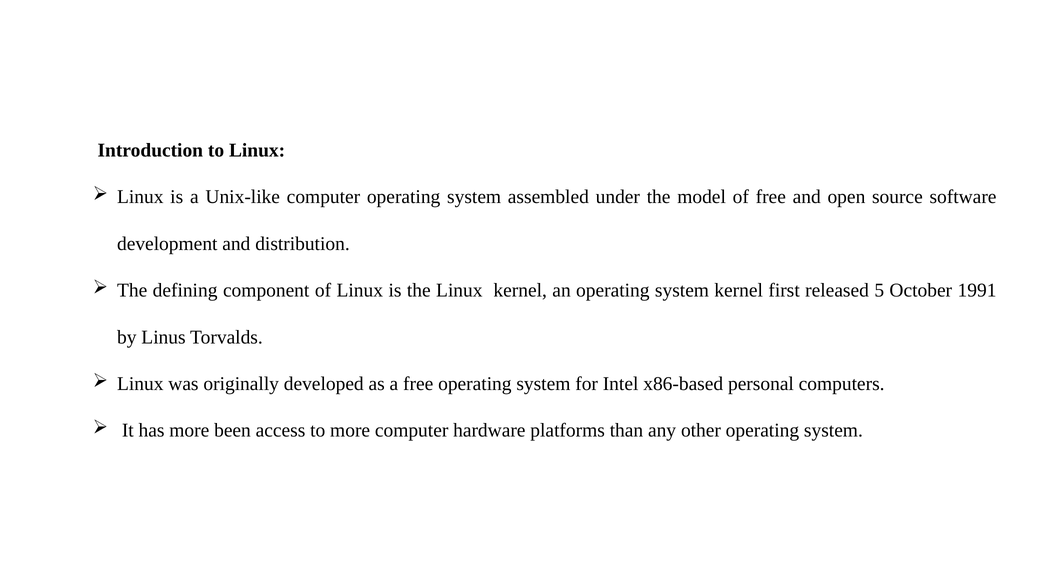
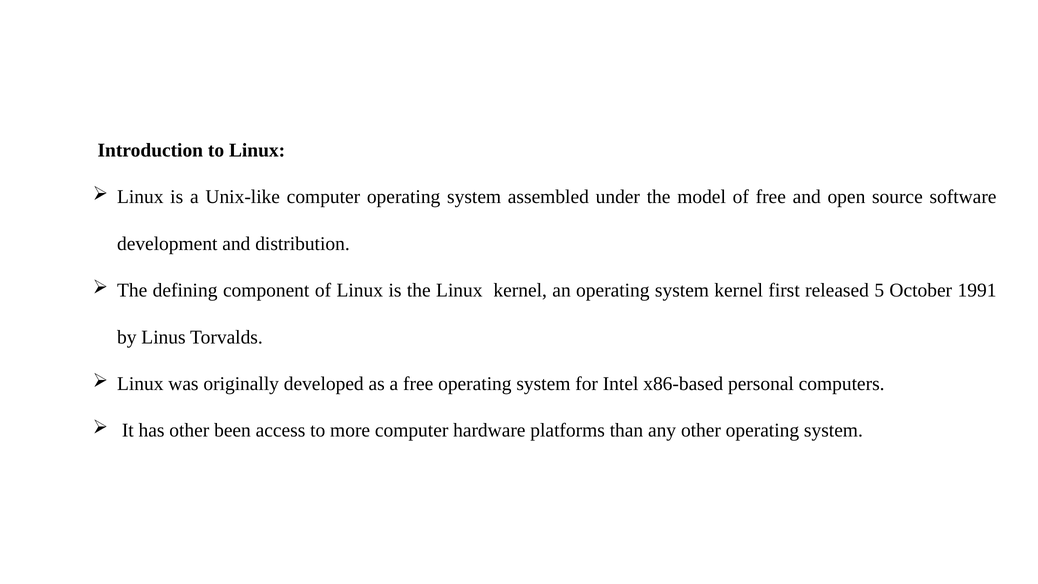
has more: more -> other (189, 430)
